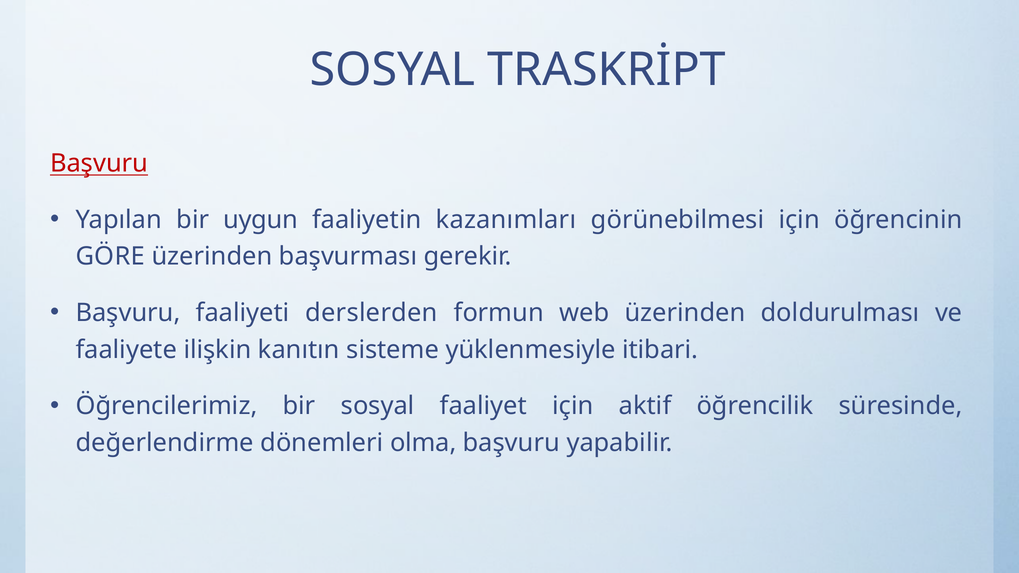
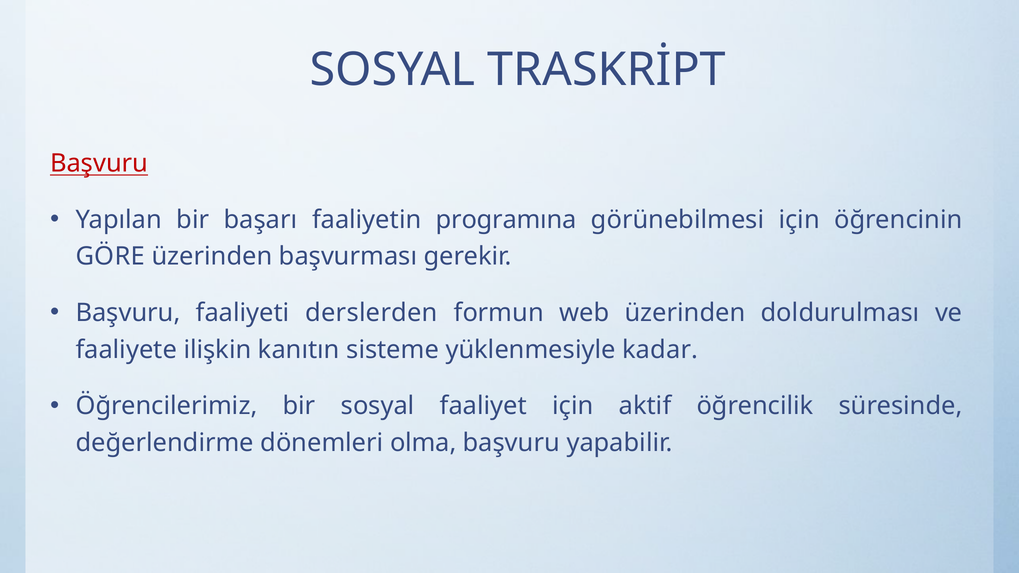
uygun: uygun -> başarı (261, 220)
kazanımları: kazanımları -> programına (506, 220)
itibari: itibari -> kadar (660, 350)
